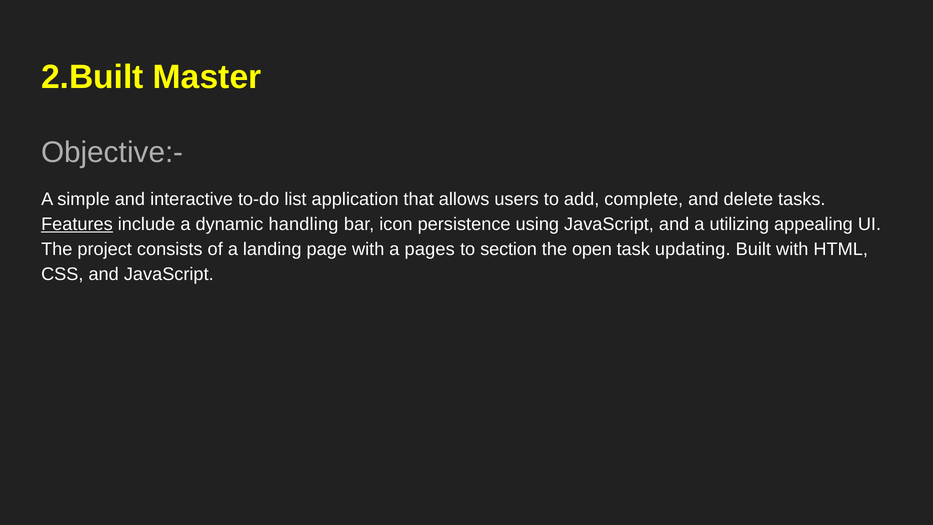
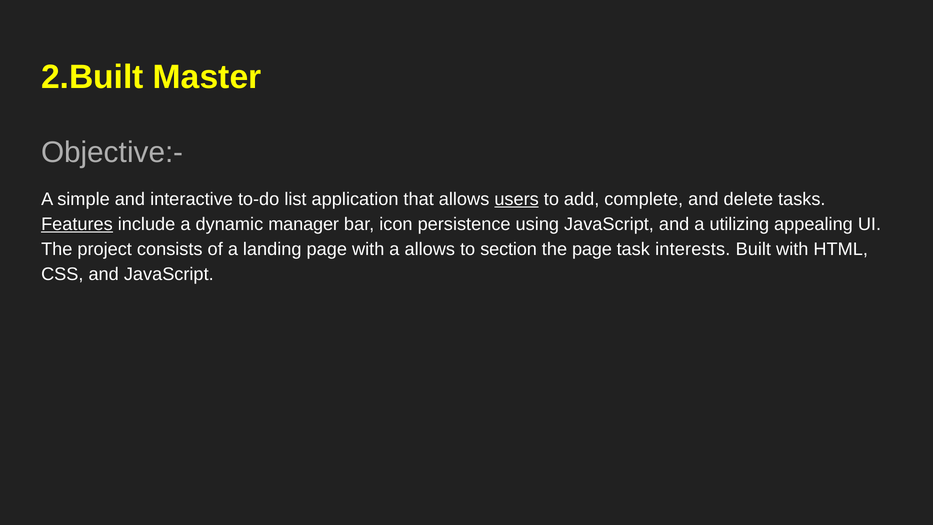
users underline: none -> present (517, 199)
handling: handling -> manager (304, 224)
a pages: pages -> allows (430, 249)
the open: open -> page (592, 249)
updating: updating -> interests (693, 249)
